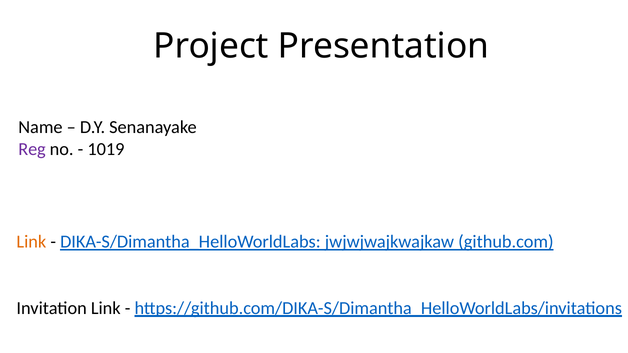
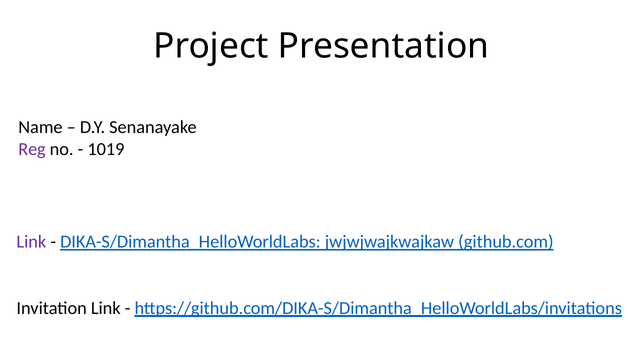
Link colour: orange -> purple (31, 242)
